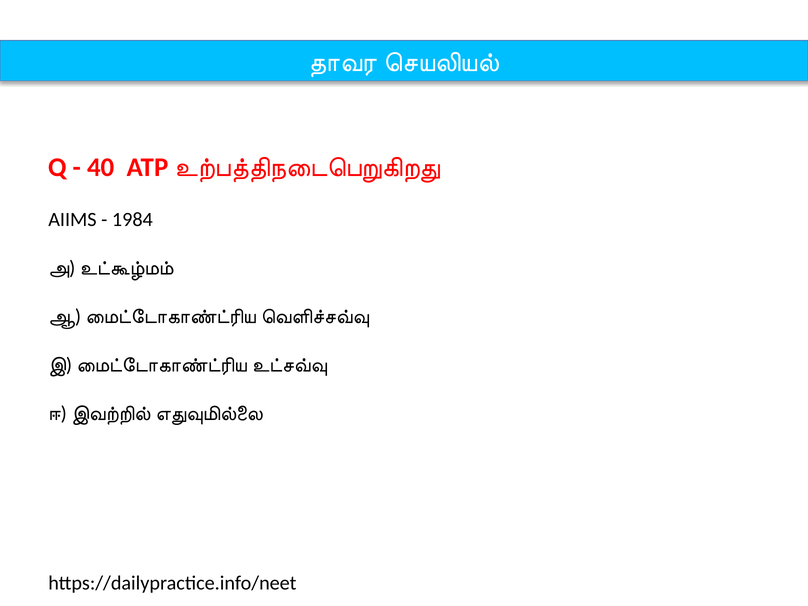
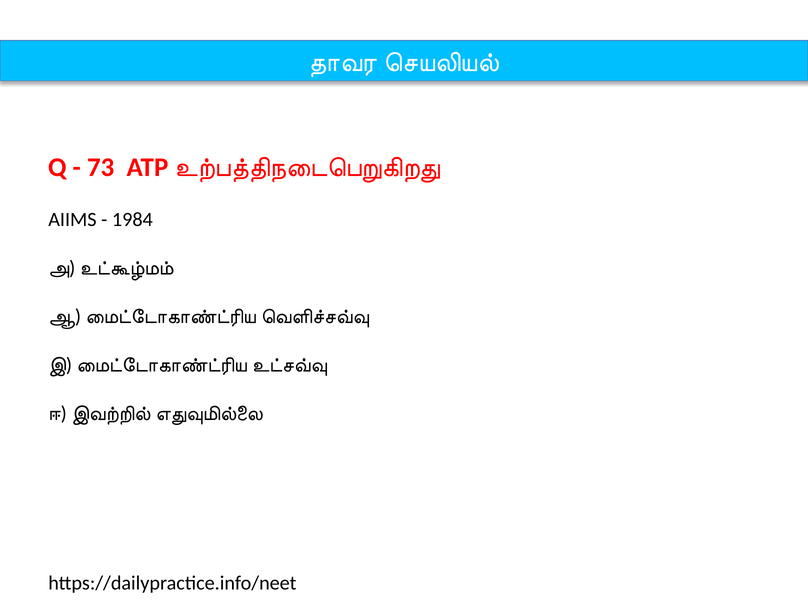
40: 40 -> 73 (101, 167)
